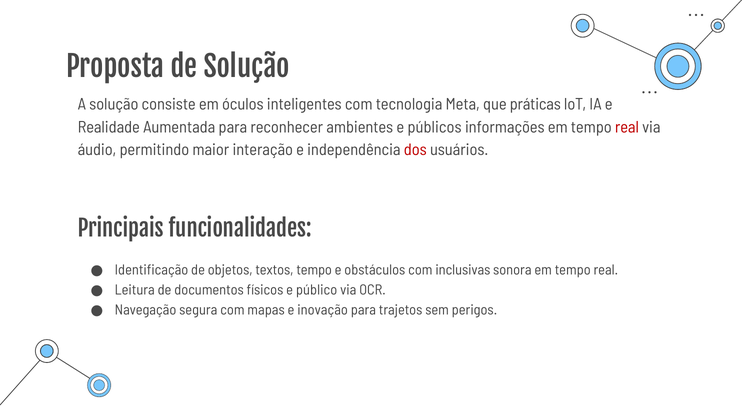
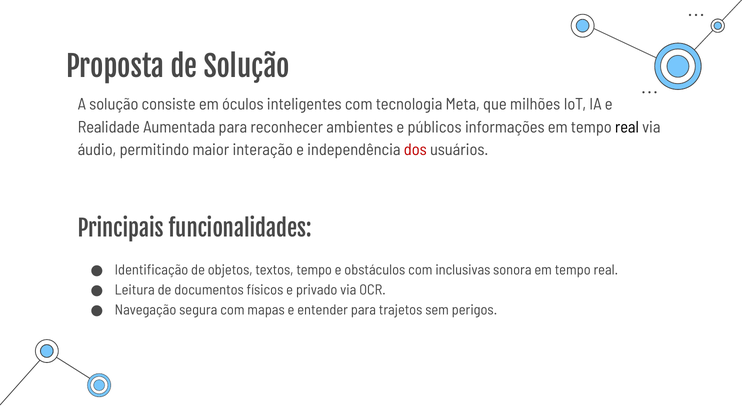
práticas: práticas -> milhões (535, 105)
real colour: red -> black (627, 127)
público: público -> privado (317, 290)
inovação: inovação -> entender (323, 310)
